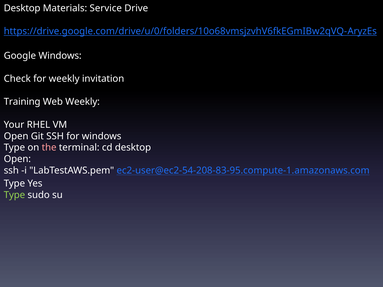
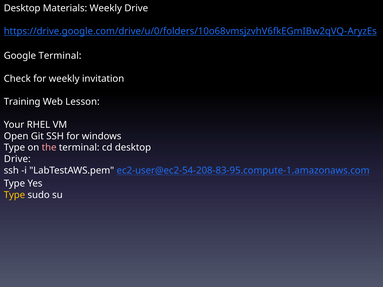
Materials Service: Service -> Weekly (106, 8)
Google Windows: Windows -> Terminal (60, 56)
Web Weekly: Weekly -> Lesson (82, 102)
Open: Open -> Drive (17, 159)
Type colour: light green -> yellow (14, 195)
